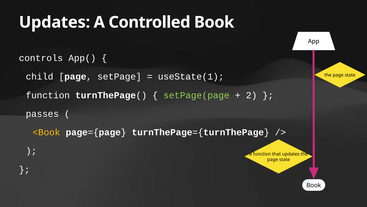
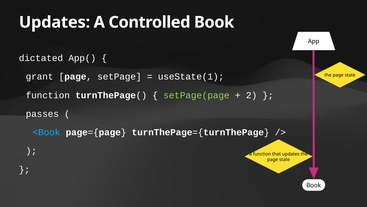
controls: controls -> dictated (41, 58)
child: child -> grant (40, 76)
<Book colour: yellow -> light blue (46, 132)
